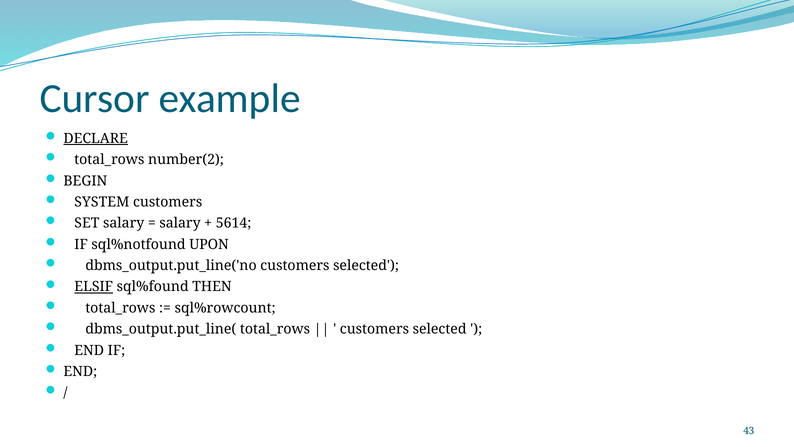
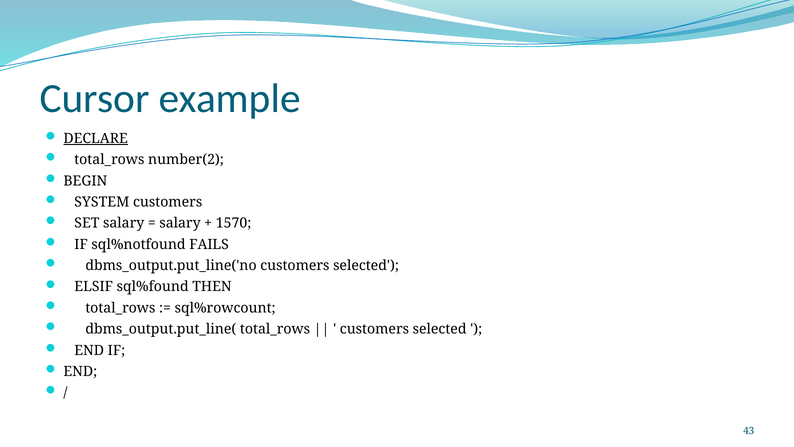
5614: 5614 -> 1570 (234, 223)
UPON: UPON -> FAILS (209, 244)
ELSIF underline: present -> none (94, 287)
